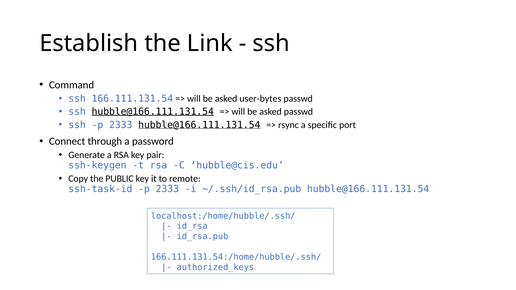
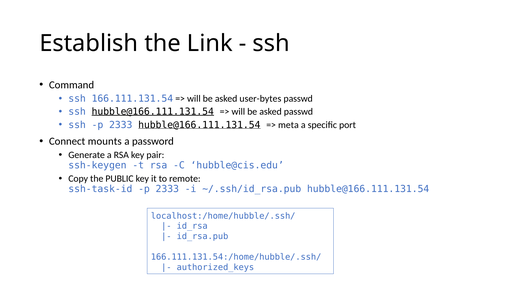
rsync: rsync -> meta (288, 125)
through: through -> mounts (105, 141)
